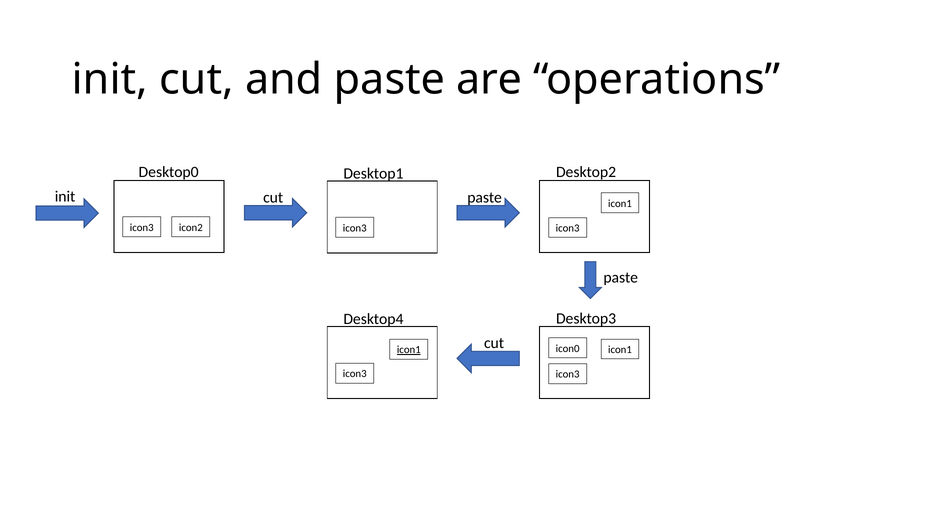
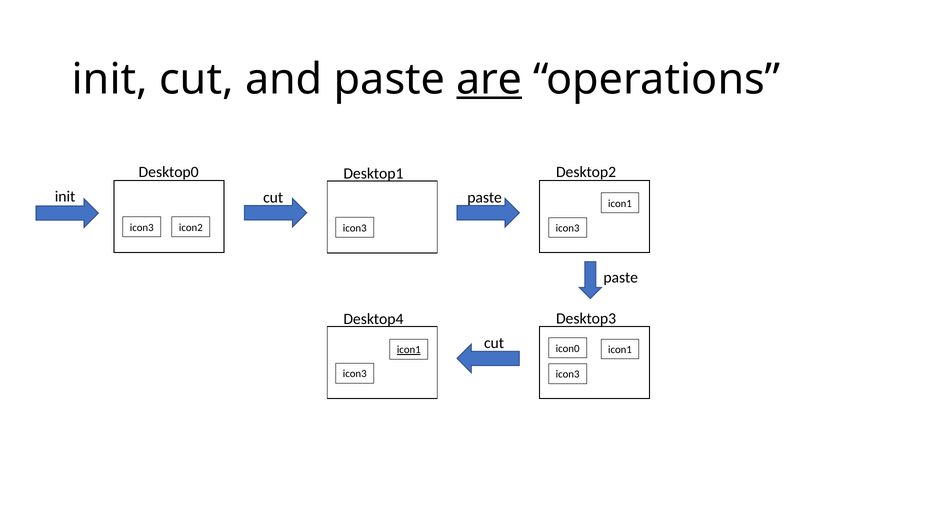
are underline: none -> present (489, 79)
